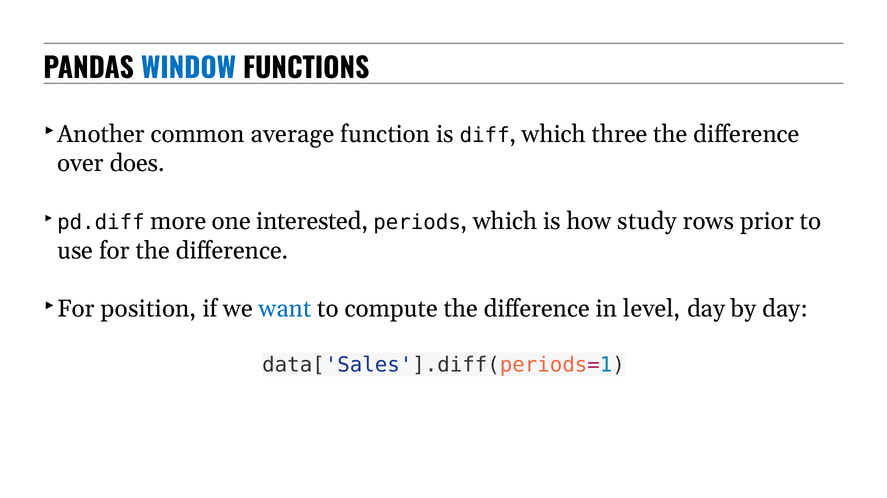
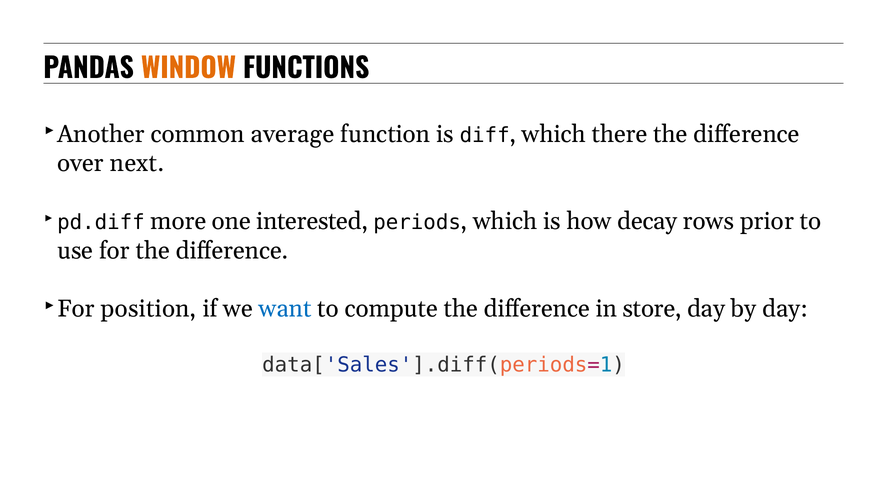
WINDOW colour: blue -> orange (188, 69)
three: three -> there (620, 134)
does: does -> next (137, 163)
study: study -> decay (647, 222)
level: level -> store (652, 309)
